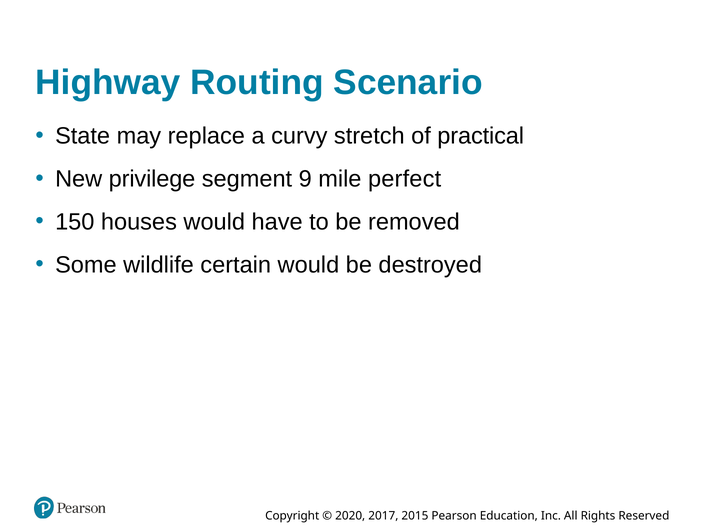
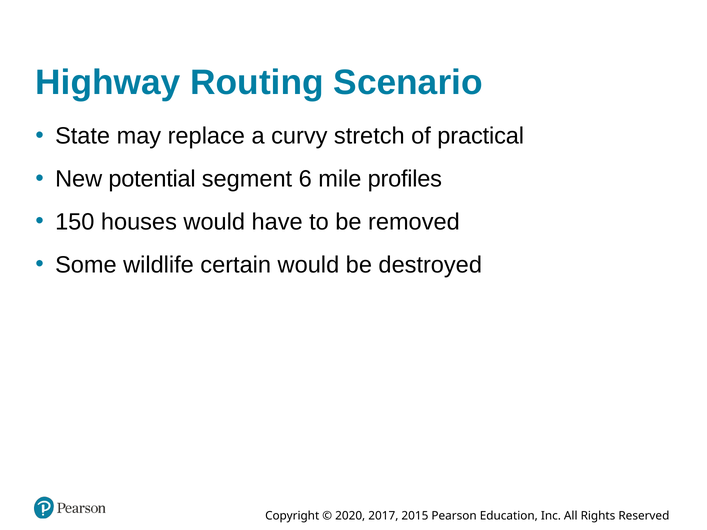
privilege: privilege -> potential (152, 179)
9: 9 -> 6 (305, 179)
perfect: perfect -> profiles (405, 179)
